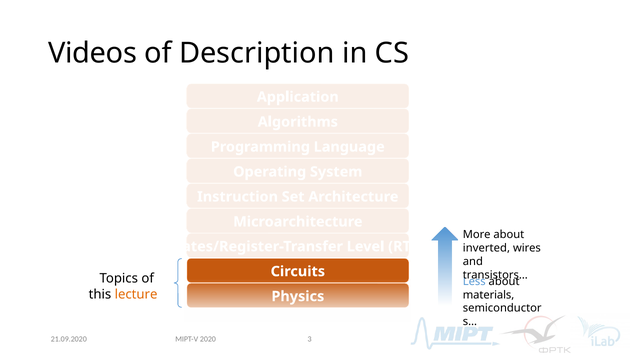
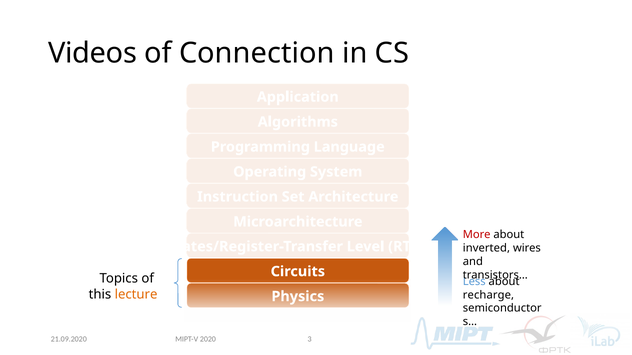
Description: Description -> Connection (257, 53)
More colour: black -> red (477, 235)
materials: materials -> recharge (488, 295)
